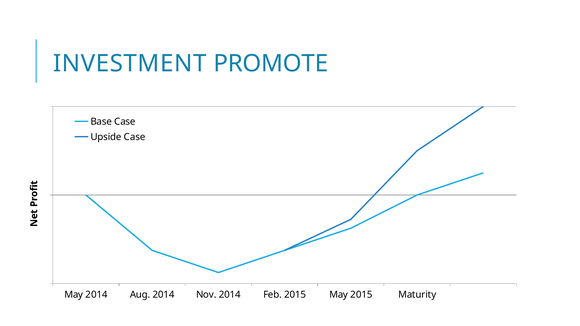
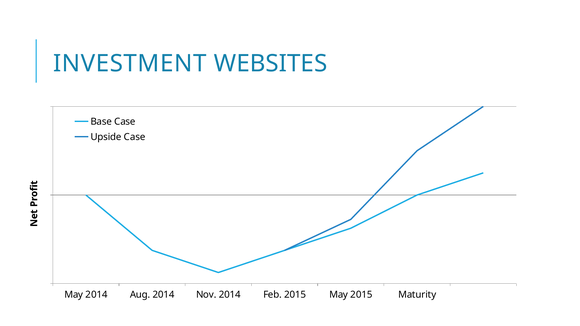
PROMOTE: PROMOTE -> WEBSITES (271, 63)
